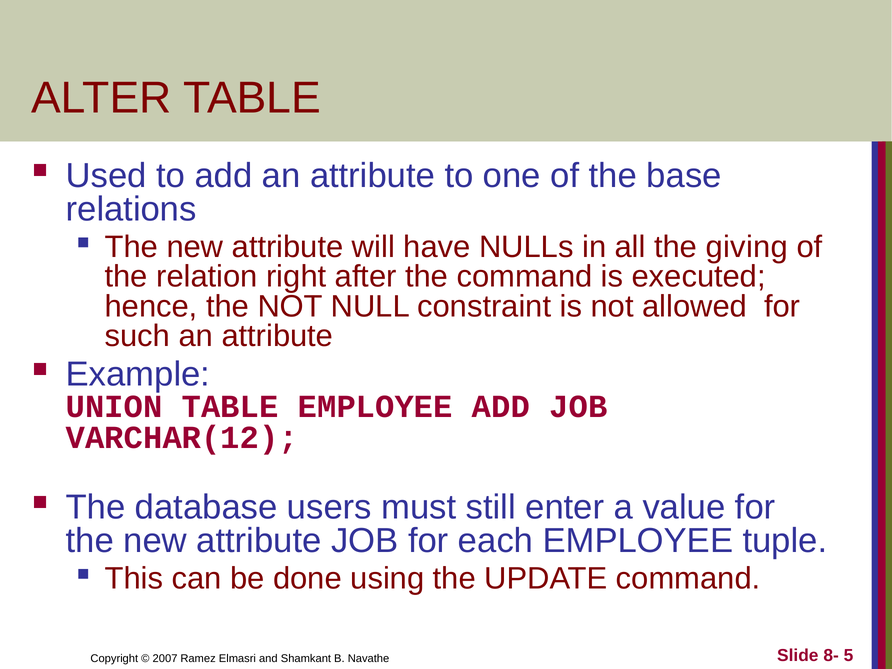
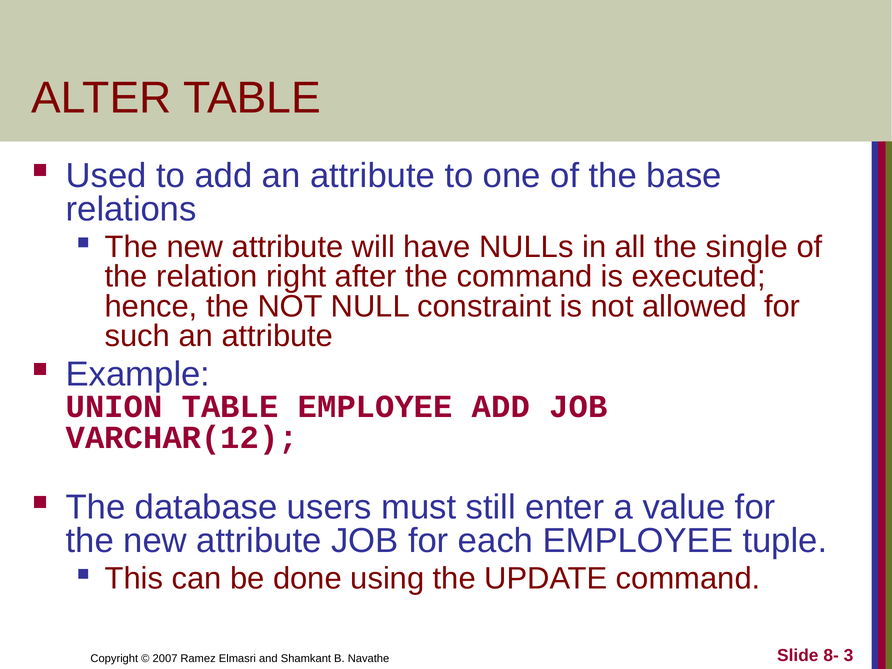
giving: giving -> single (747, 247)
5: 5 -> 3 (849, 655)
